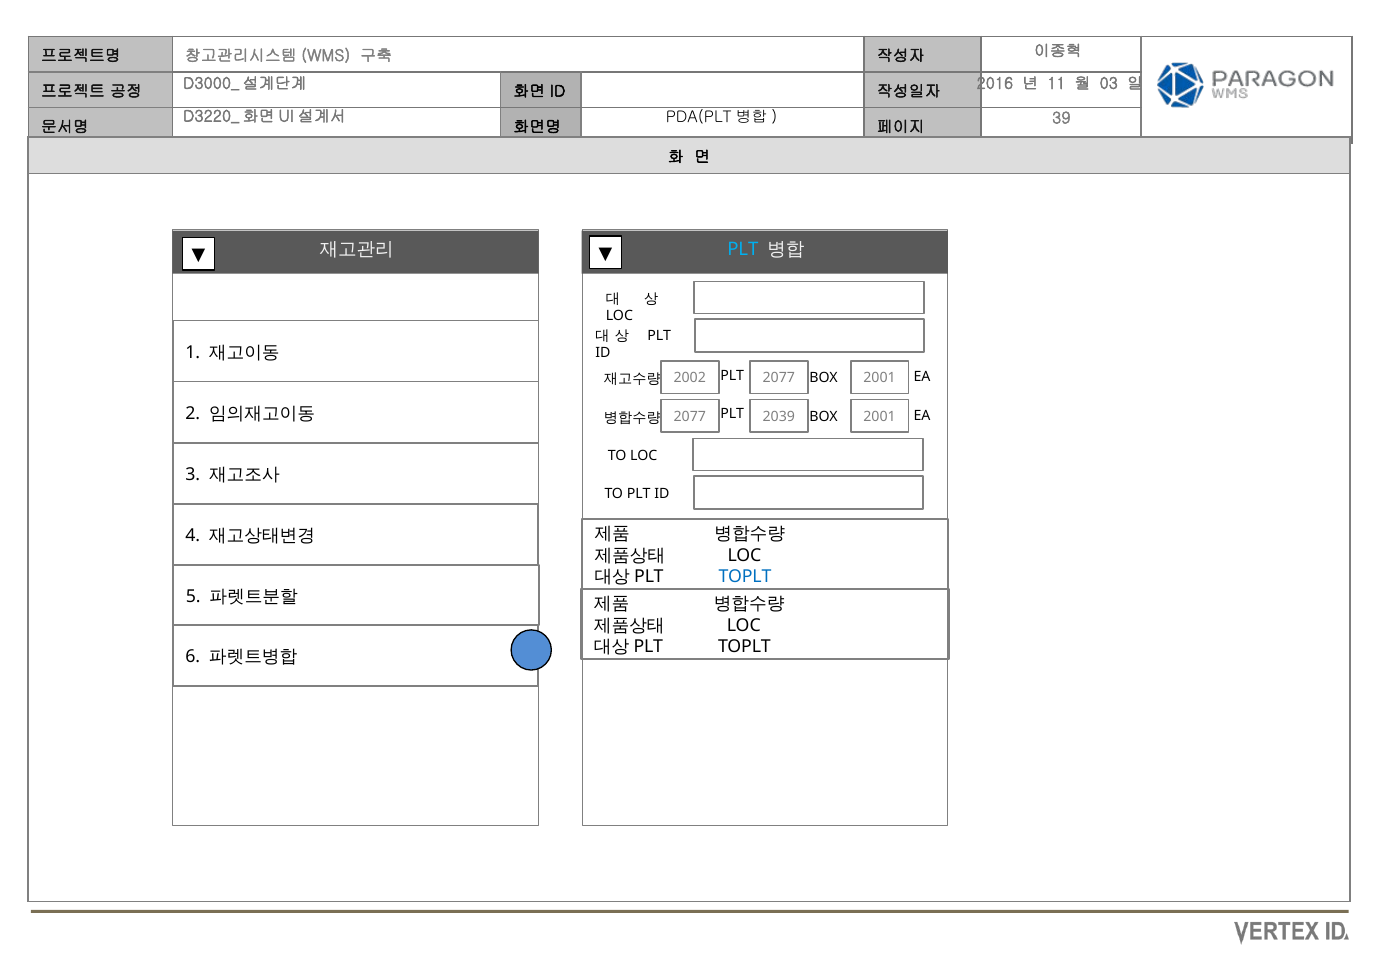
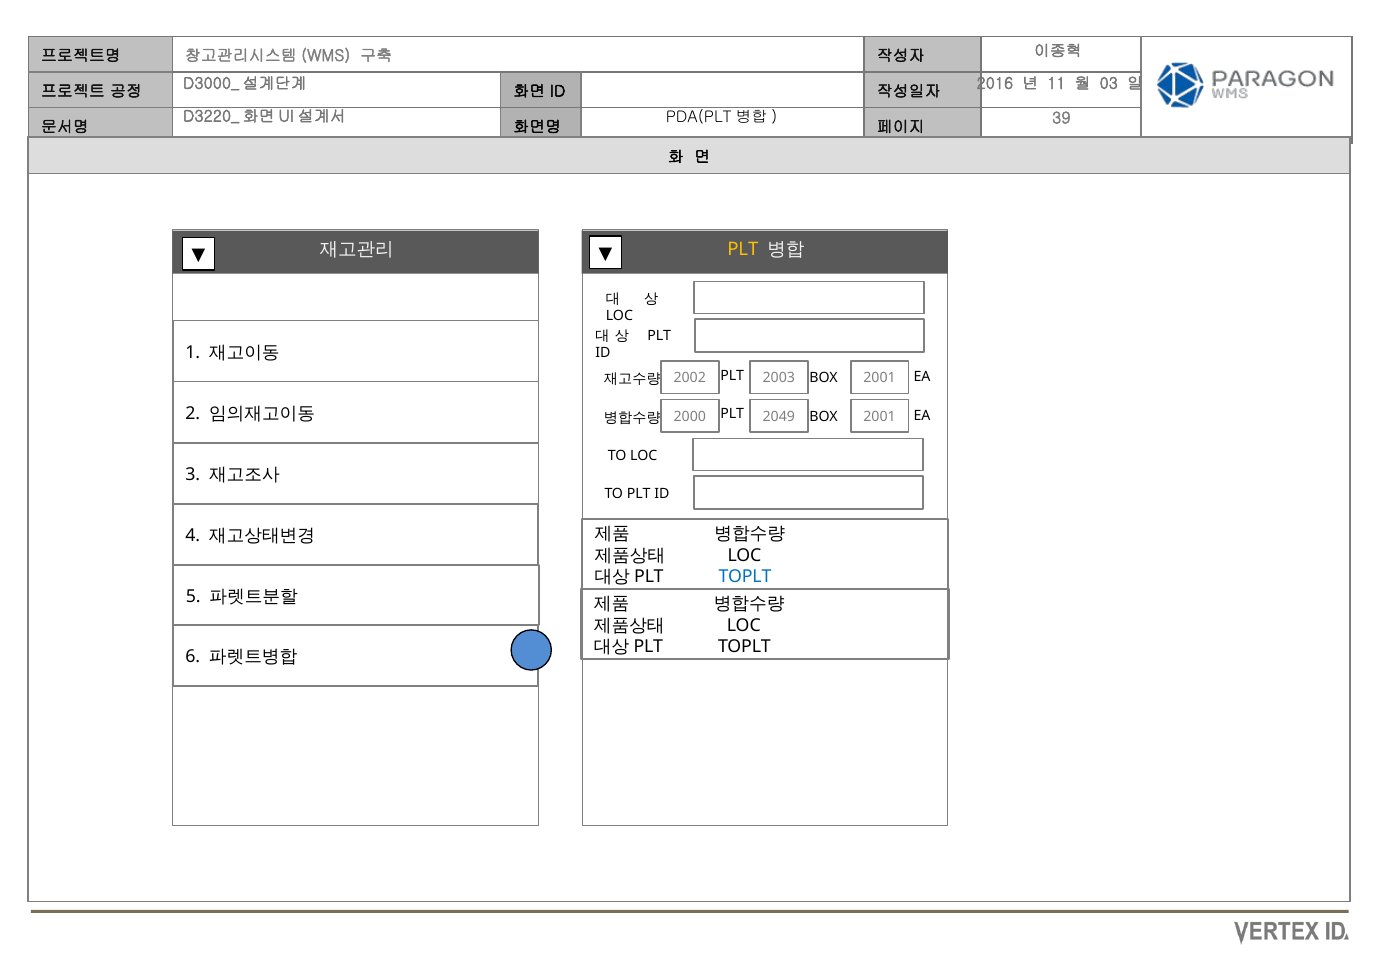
PLT colour: light blue -> yellow (743, 250)
2077: 2077 -> 2003 (779, 378)
2077: 2077 -> 2000 (690, 417)
2039: 2039 -> 2049 (779, 417)
